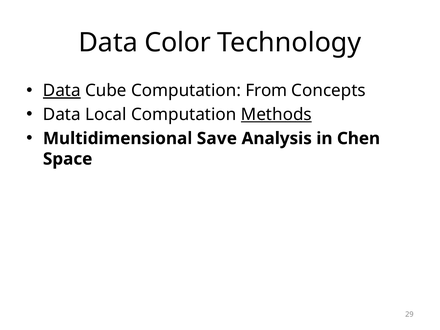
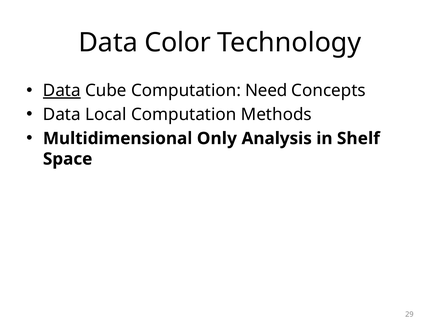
From: From -> Need (266, 91)
Methods underline: present -> none (276, 115)
Save: Save -> Only (217, 138)
Chen: Chen -> Shelf (358, 138)
